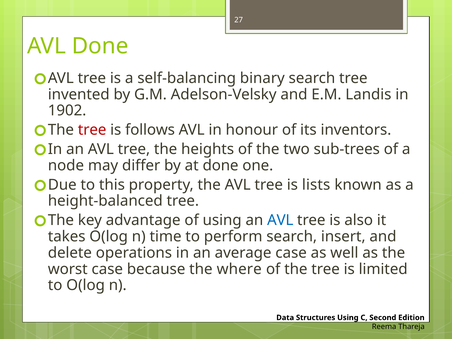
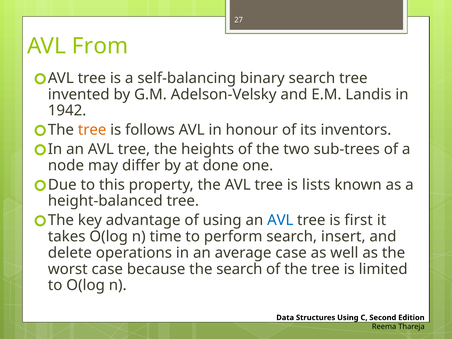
AVL Done: Done -> From (100, 46)
1902: 1902 -> 1942 (67, 111)
tree colour: red -> orange (92, 130)
also: also -> first (359, 220)
the where: where -> search (239, 269)
